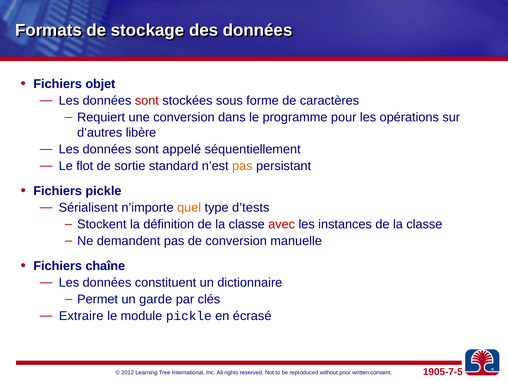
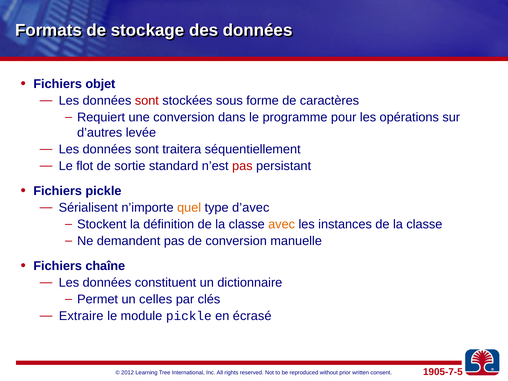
libère: libère -> levée (141, 133)
appelé: appelé -> traitera (182, 149)
pas colour: orange -> red (242, 166)
d’tests: d’tests -> d’avec (251, 208)
avec colour: red -> orange (282, 224)
garde: garde -> celles (156, 299)
